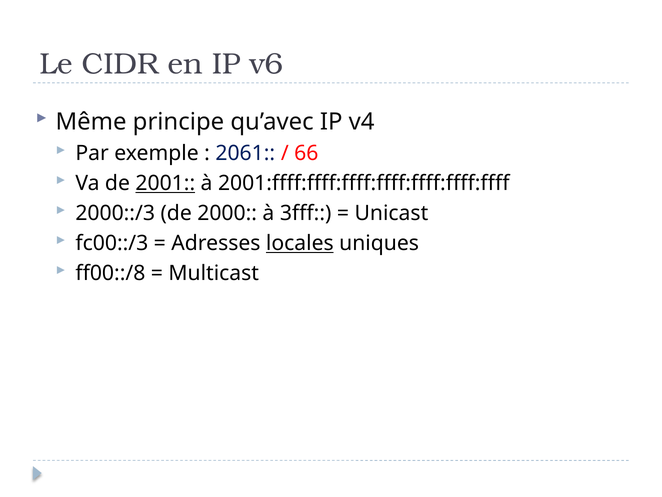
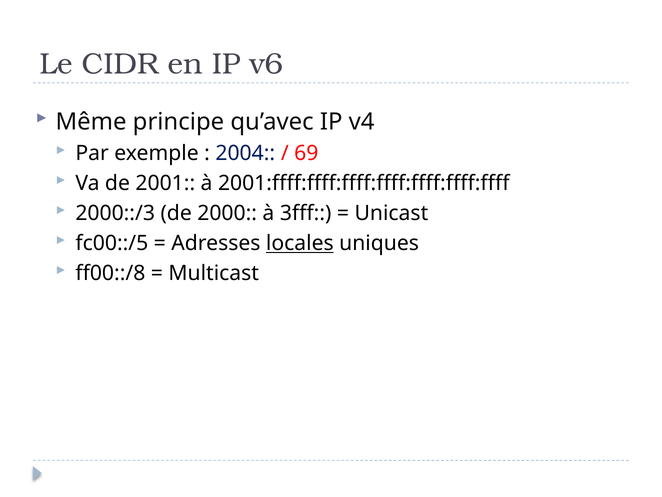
2061: 2061 -> 2004 (245, 153)
66: 66 -> 69 (306, 153)
2001 underline: present -> none (165, 183)
fc00::/3: fc00::/3 -> fc00::/5 (112, 243)
